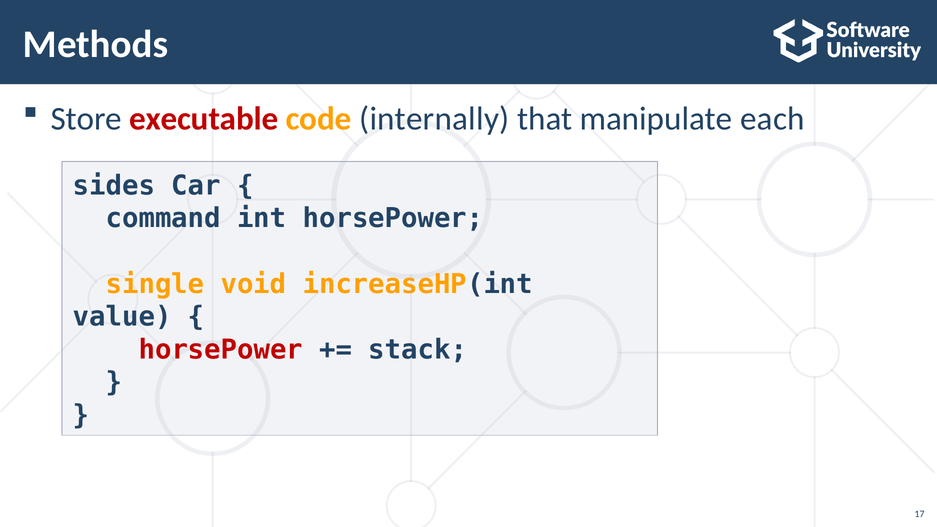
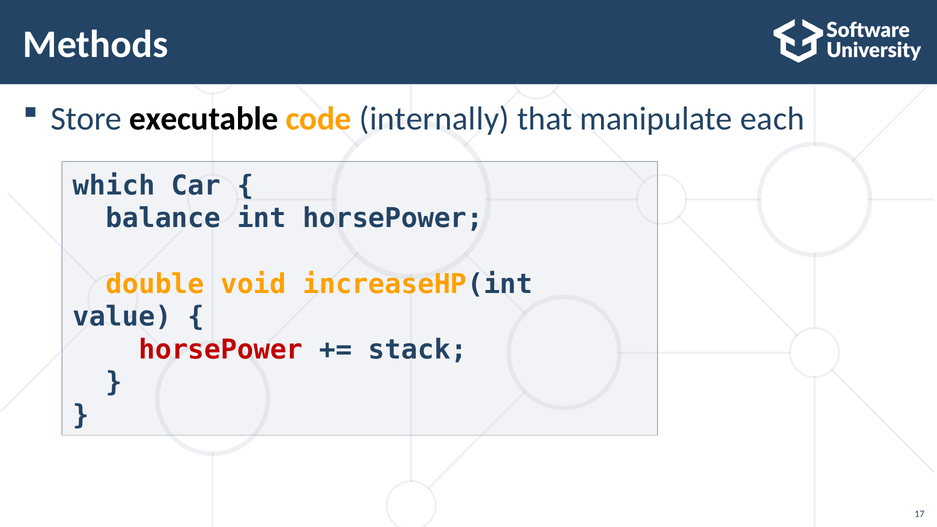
executable colour: red -> black (204, 119)
sides: sides -> which (114, 186)
command: command -> balance (163, 218)
single: single -> double (155, 284)
